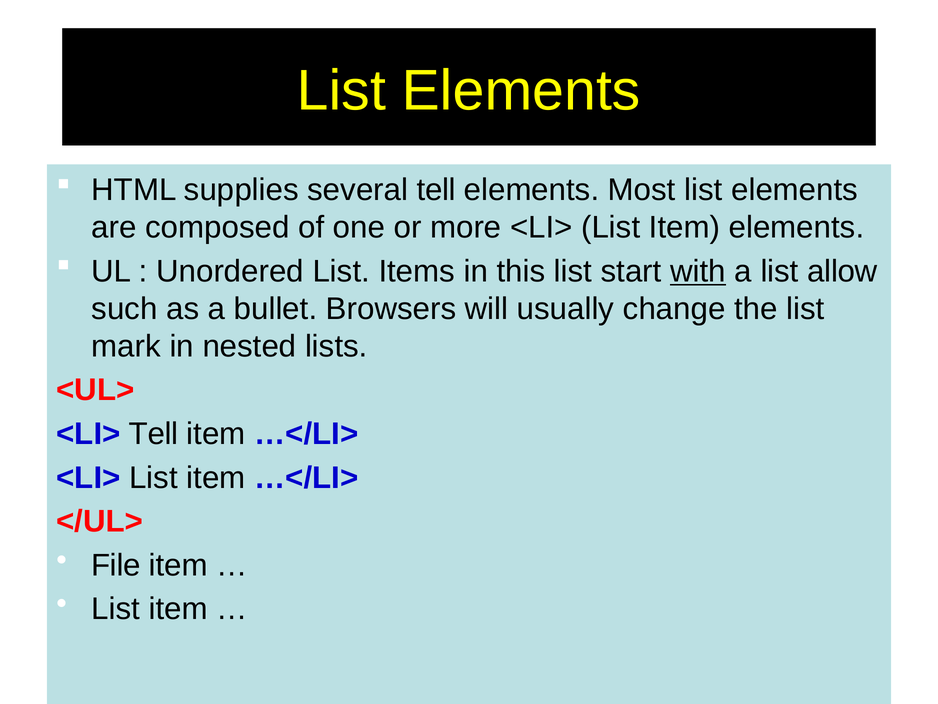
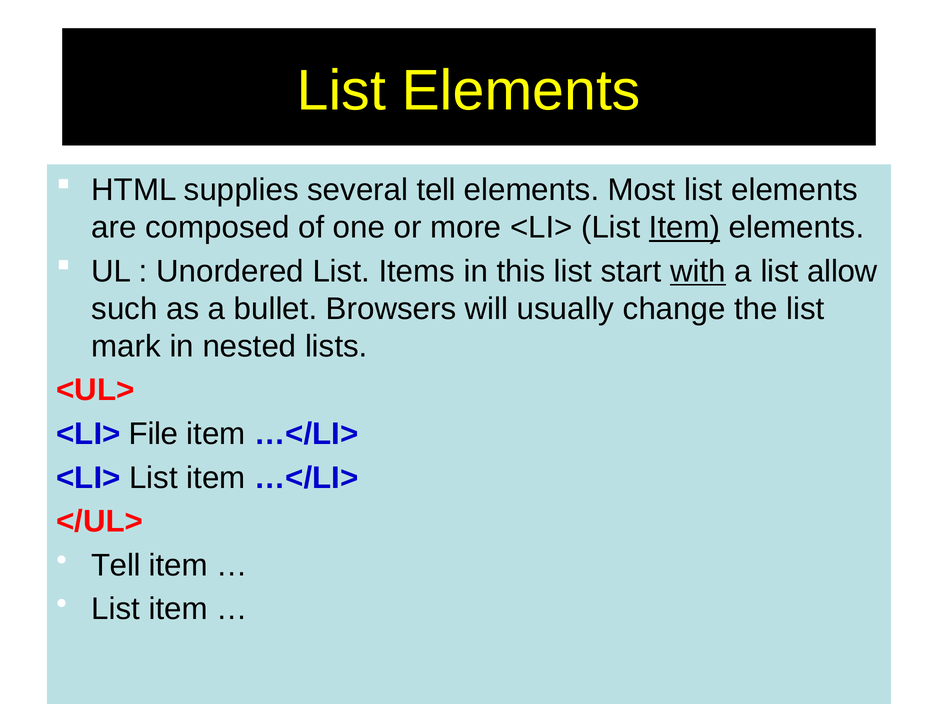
Item underline: none -> present (684, 227)
<LI> Tell: Tell -> File (154, 434)
File: File -> Tell (116, 565)
